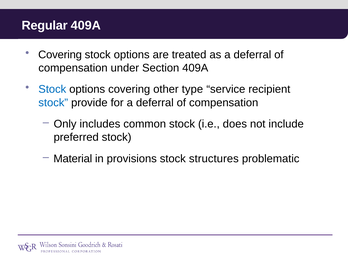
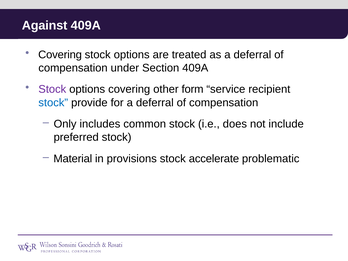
Regular: Regular -> Against (45, 26)
Stock colour: blue -> purple (52, 89)
type: type -> form (193, 89)
structures: structures -> accelerate (214, 159)
